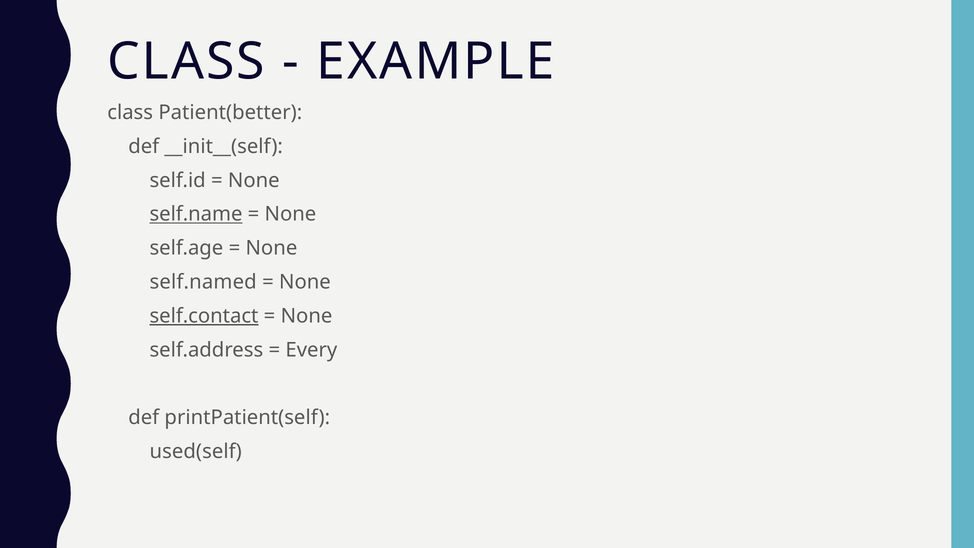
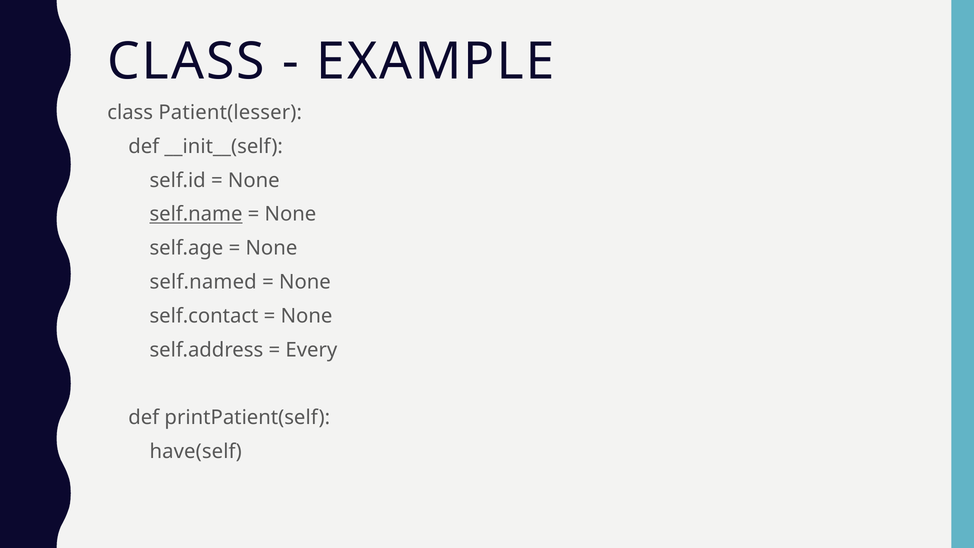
Patient(better: Patient(better -> Patient(lesser (230, 113)
self.contact underline: present -> none (204, 316)
used(self: used(self -> have(self (196, 452)
